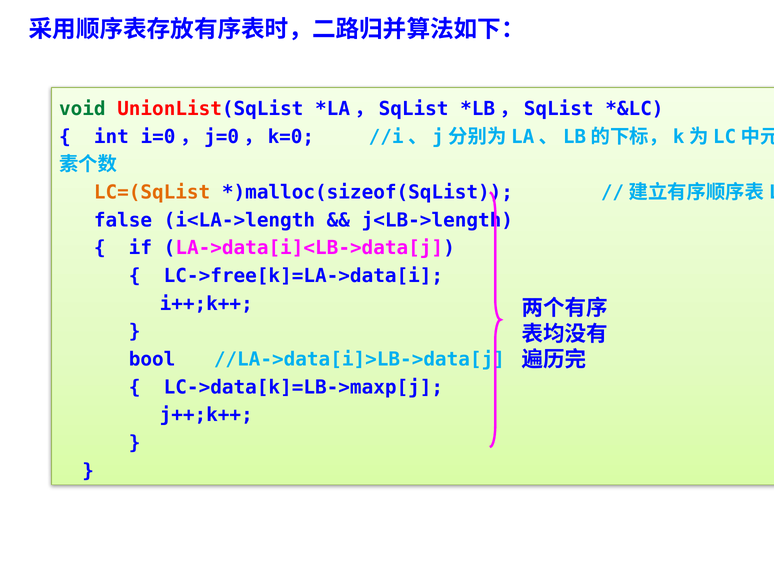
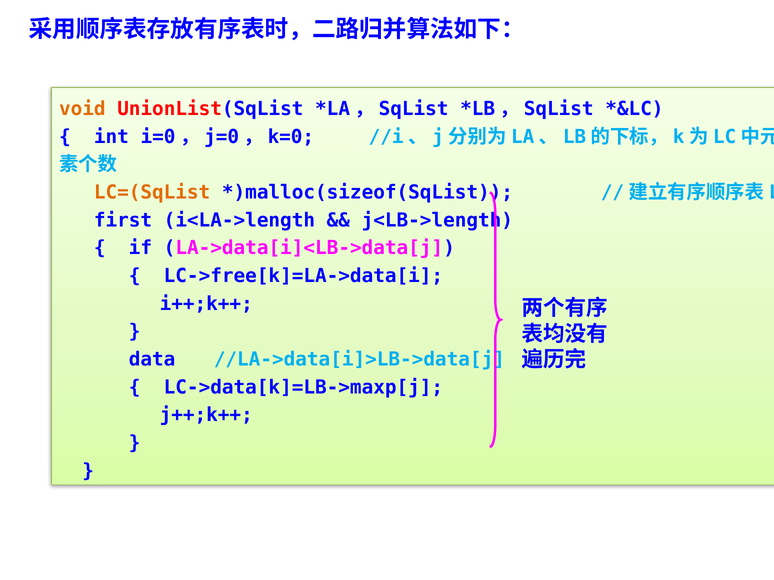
void colour: green -> orange (82, 109)
false: false -> first (123, 220)
bool: bool -> data (152, 360)
